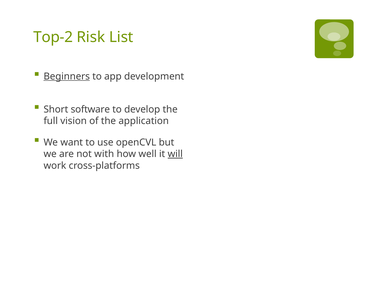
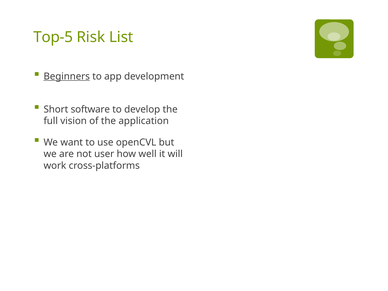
Top-2: Top-2 -> Top-5 (53, 37)
with: with -> user (104, 154)
will underline: present -> none (175, 154)
